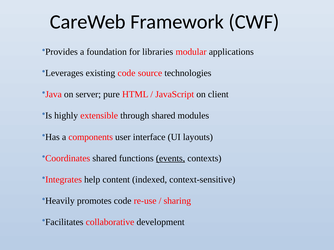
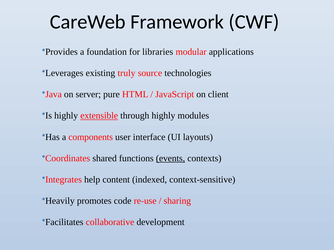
existing code: code -> truly (127, 73)
extensible underline: none -> present (99, 116)
through shared: shared -> highly (163, 116)
